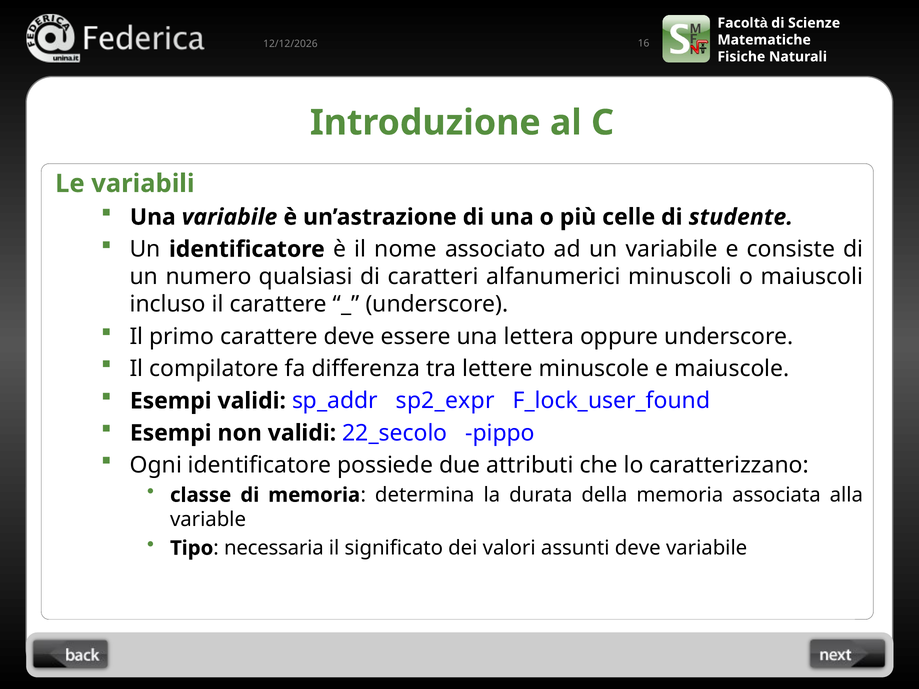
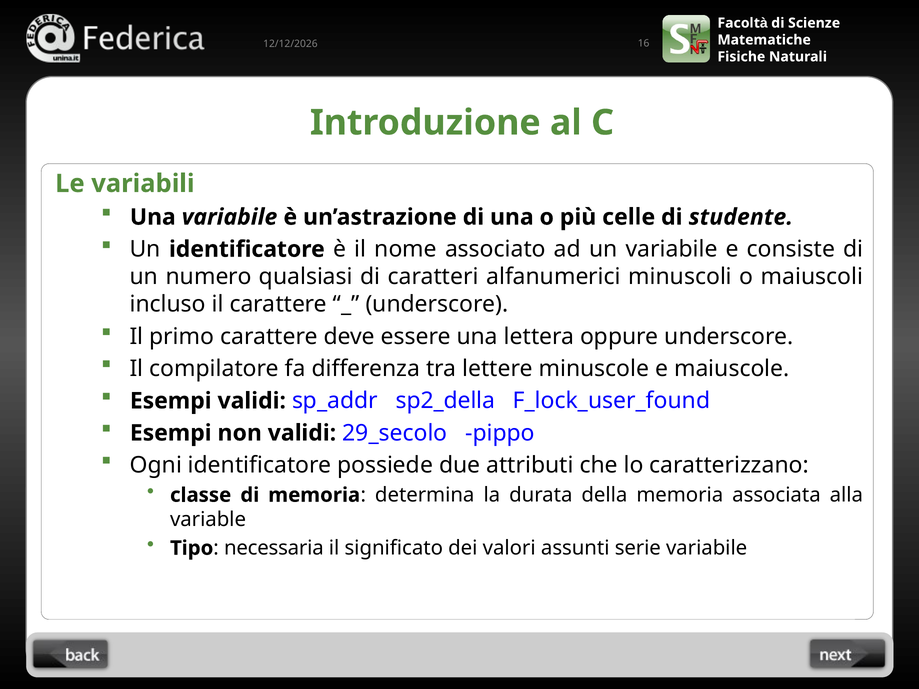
sp2_expr: sp2_expr -> sp2_della (445, 401)
22_secolo: 22_secolo -> 29_secolo (395, 433)
assunti deve: deve -> serie (638, 548)
